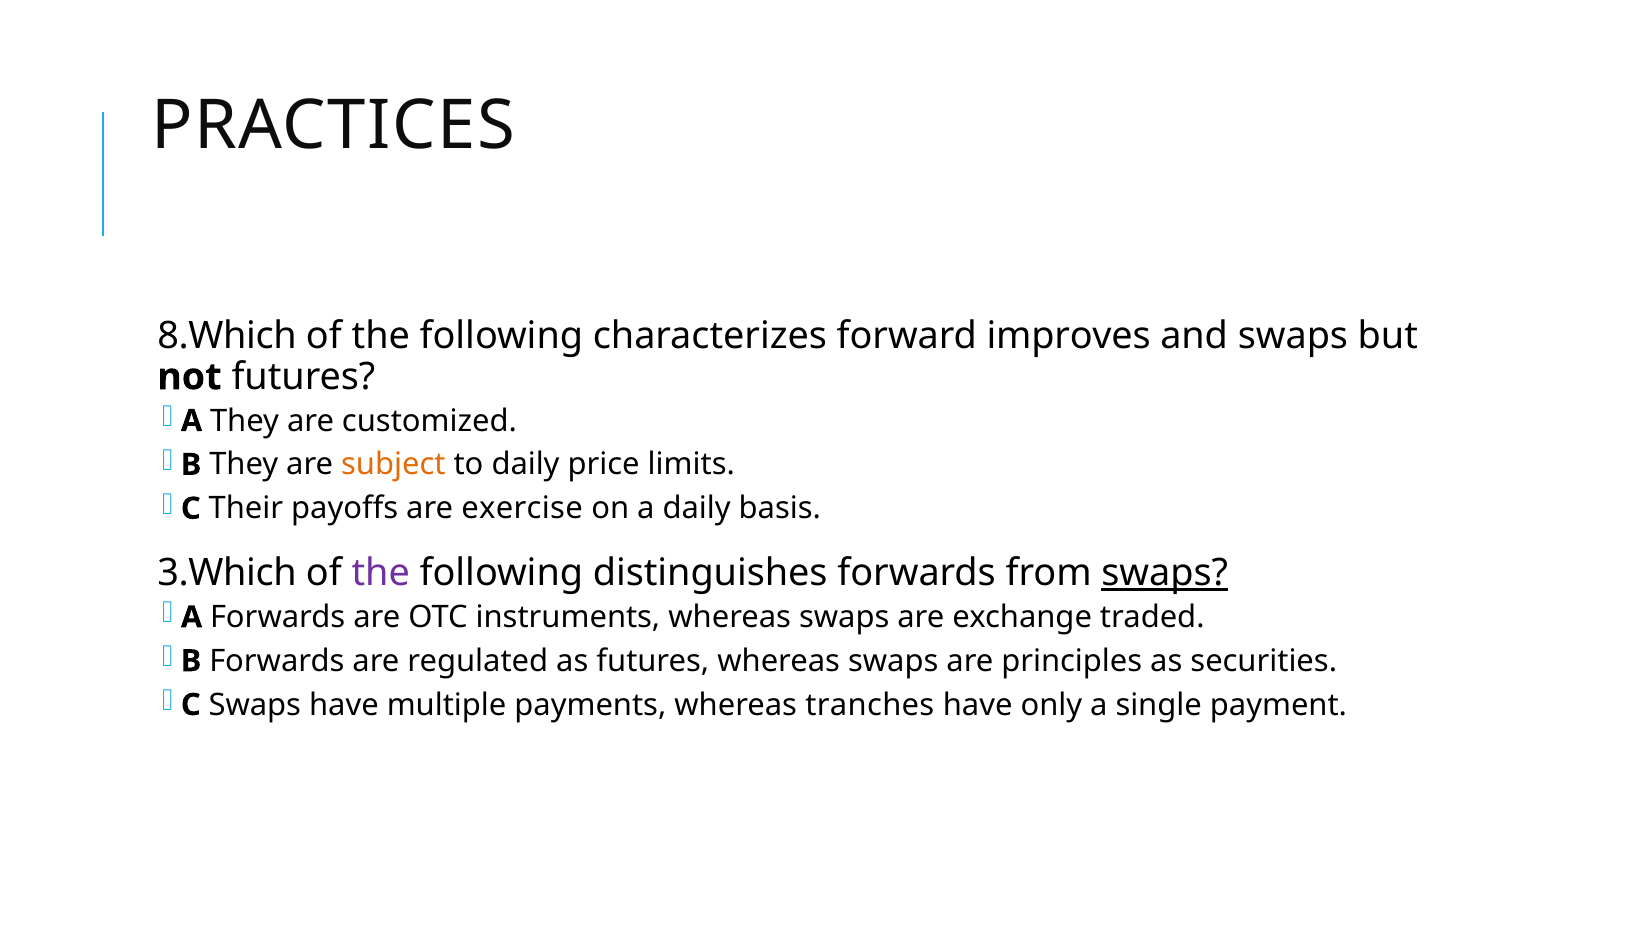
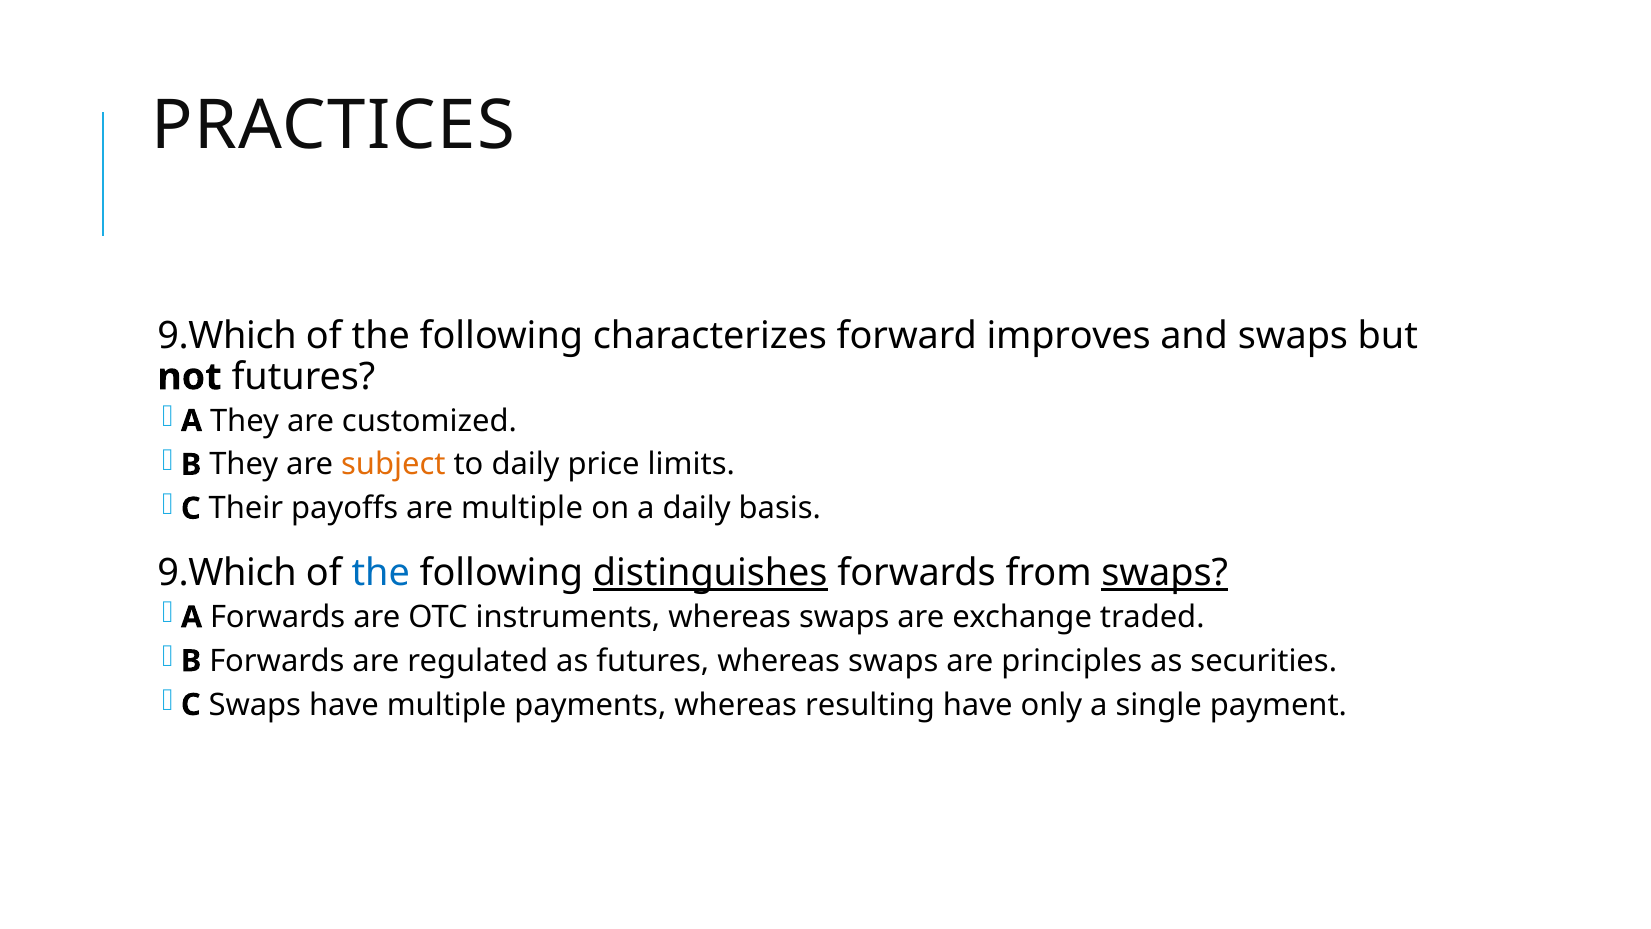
8.Which: 8.Which -> 9.Which (227, 336)
are exercise: exercise -> multiple (522, 508)
3.Which: 3.Which -> 9.Which (227, 573)
the colour: purple -> blue (381, 573)
distinguishes underline: none -> present (710, 573)
tranches: tranches -> resulting (870, 705)
